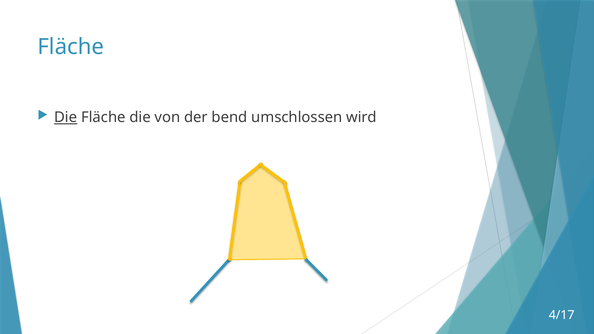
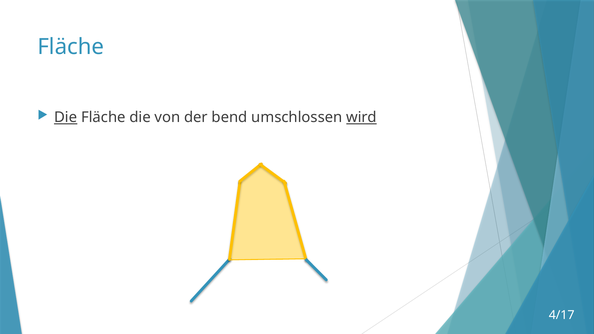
wird underline: none -> present (361, 117)
